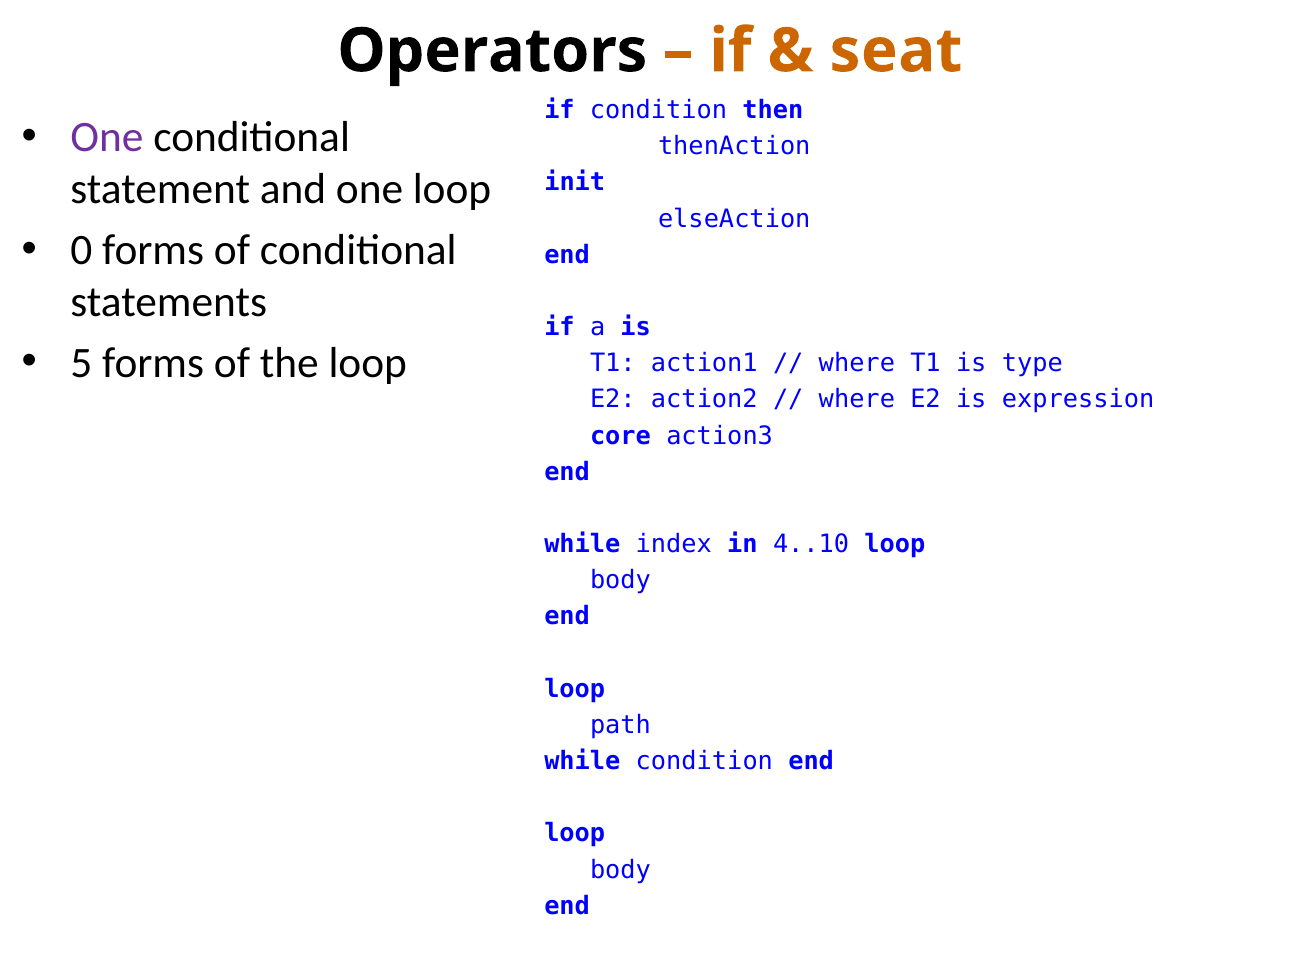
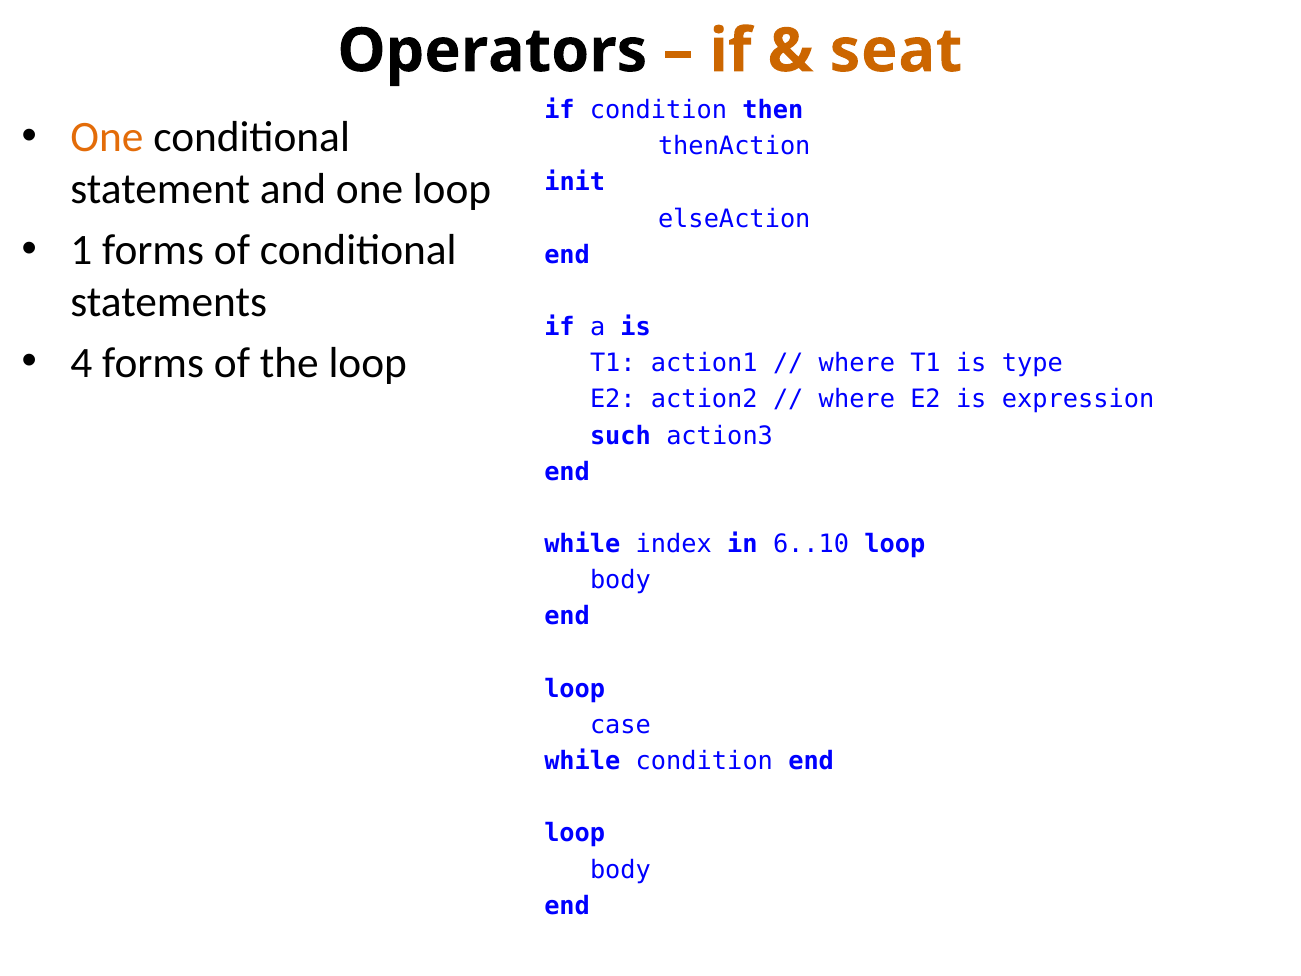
One colour: purple -> orange (107, 138)
0: 0 -> 1 (81, 250)
5: 5 -> 4 (81, 363)
core: core -> such (620, 436)
4..10: 4..10 -> 6..10 (811, 544)
path: path -> case (620, 725)
